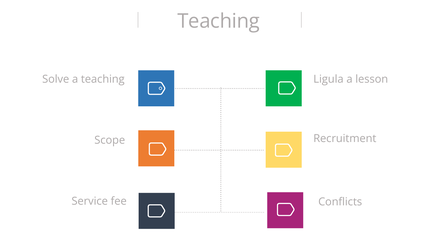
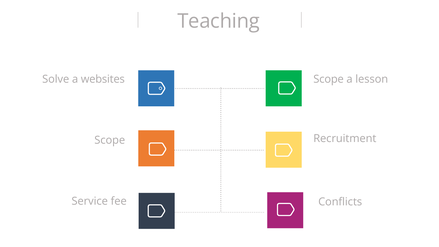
a teaching: teaching -> websites (103, 79)
Ligula: Ligula -> Scope (329, 79)
